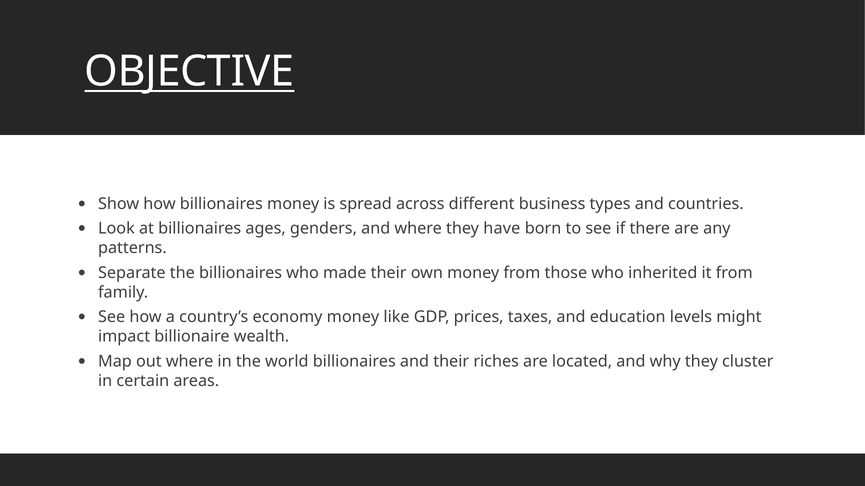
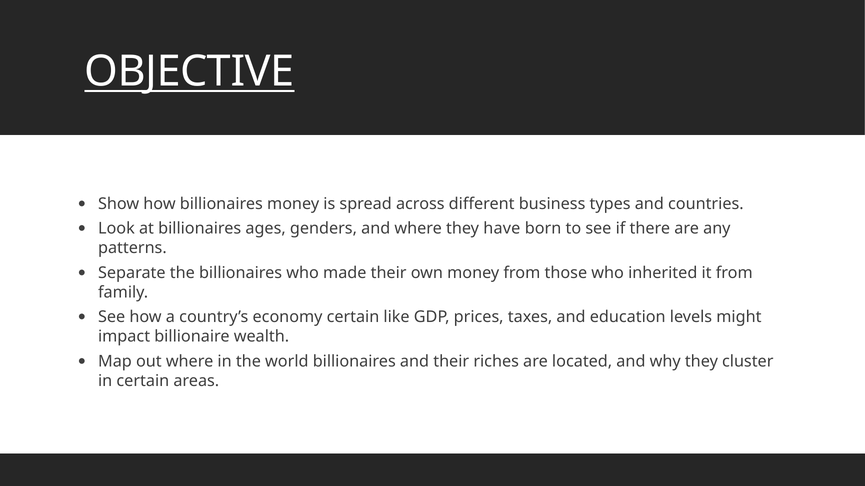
economy money: money -> certain (353, 317)
